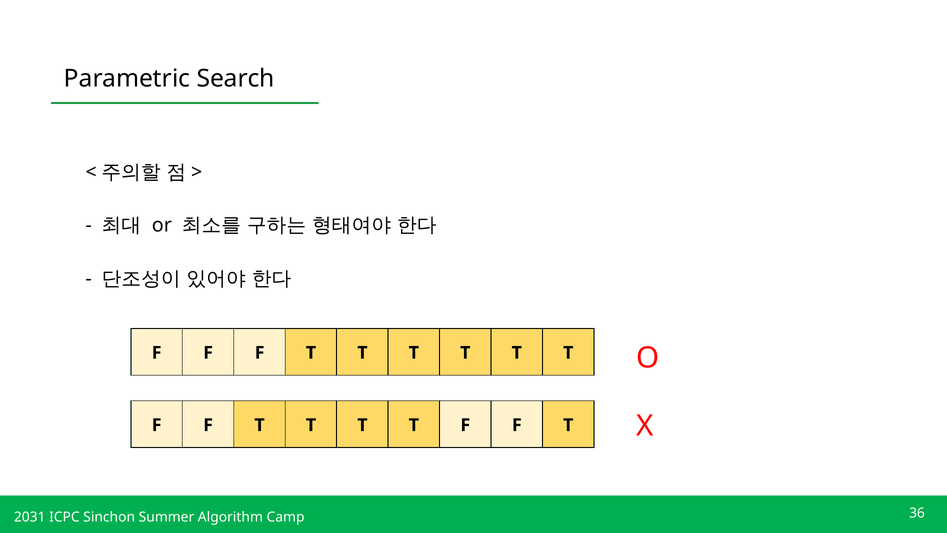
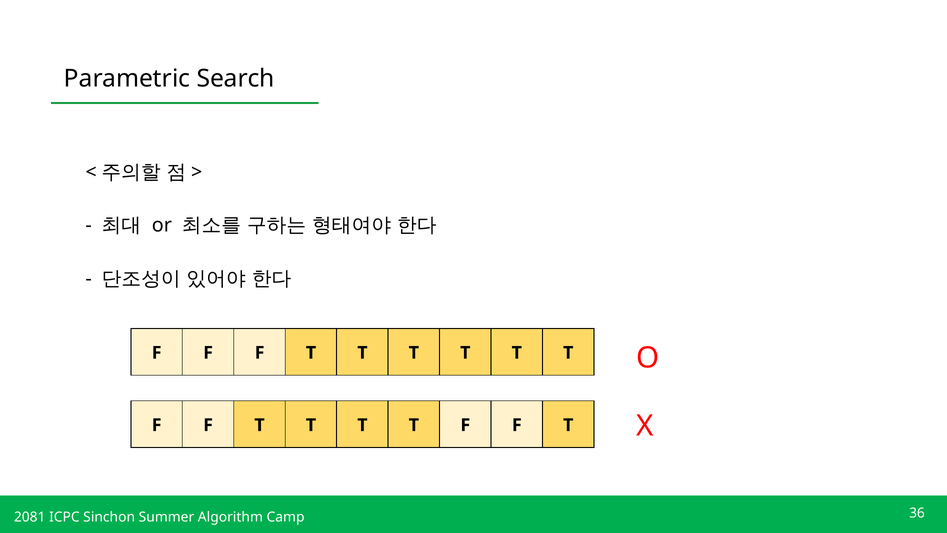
2031: 2031 -> 2081 (30, 517)
